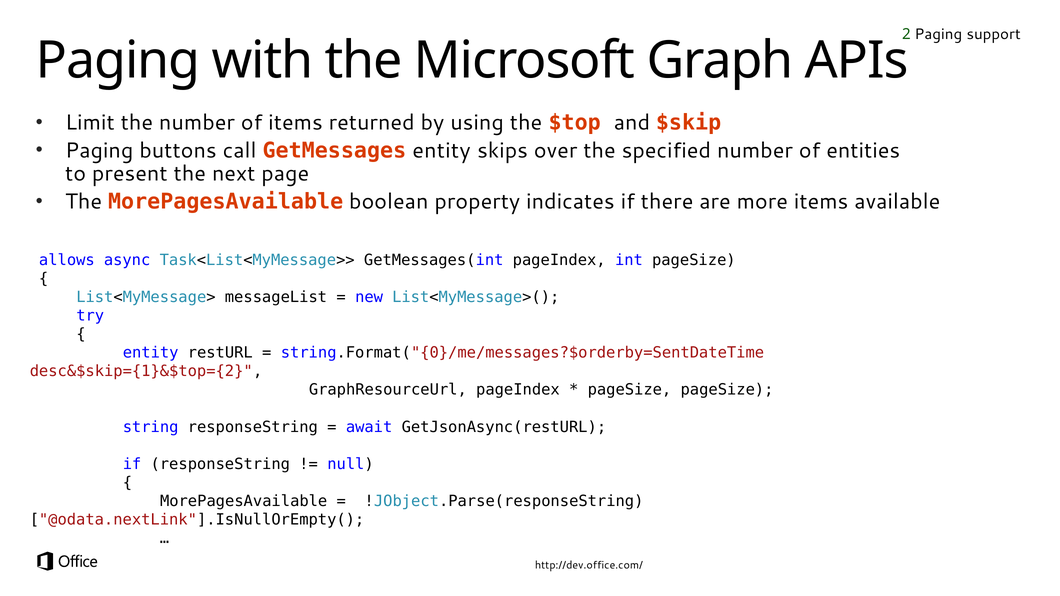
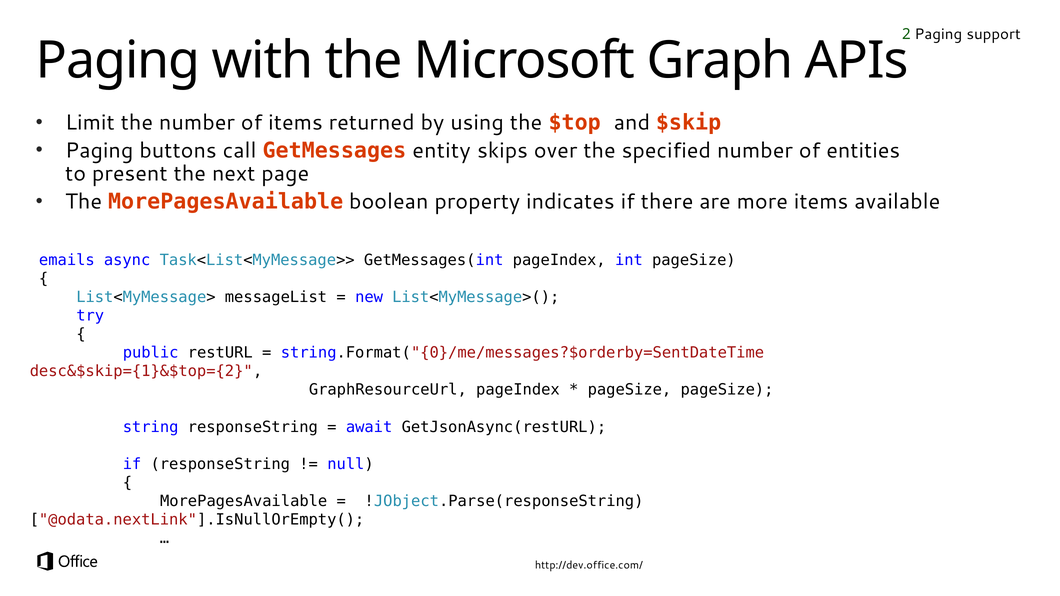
allows: allows -> emails (67, 260)
entity: entity -> public (151, 353)
